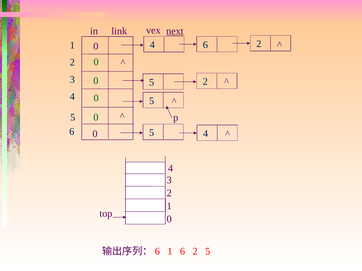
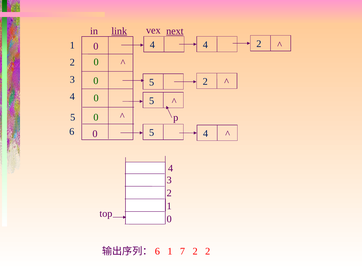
link underline: none -> present (119, 31)
4 6: 6 -> 4 (205, 45)
1 6: 6 -> 7 (182, 252)
5: 5 -> 2 (208, 252)
